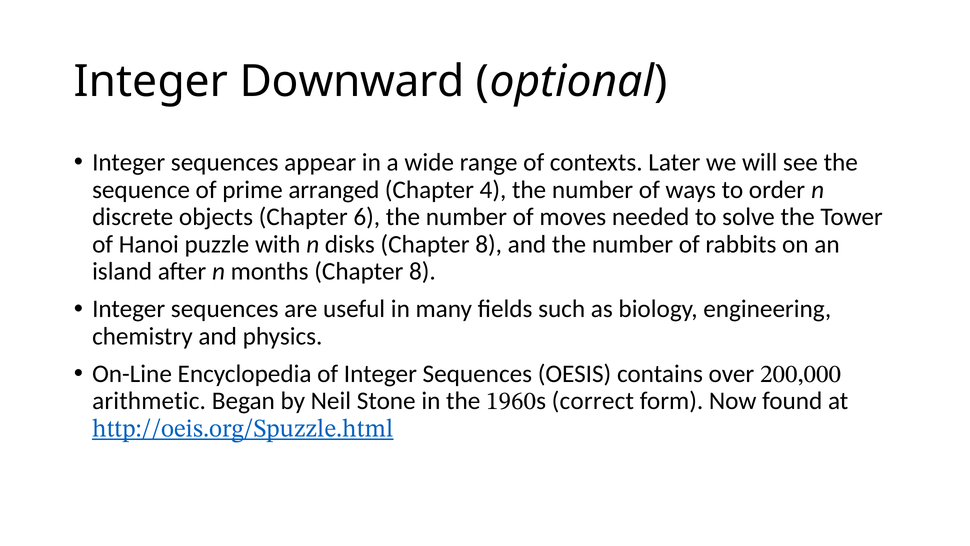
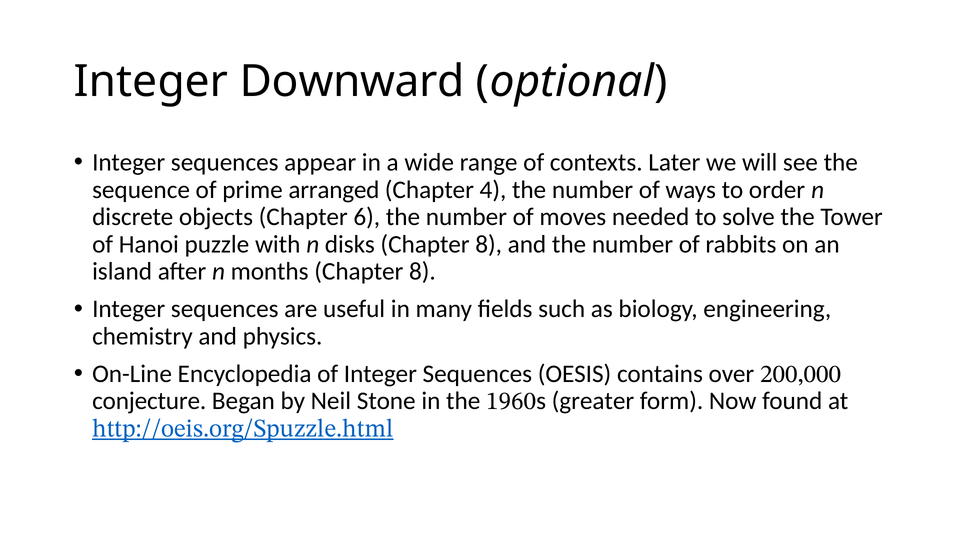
arithmetic: arithmetic -> conjecture (149, 401)
correct: correct -> greater (593, 401)
